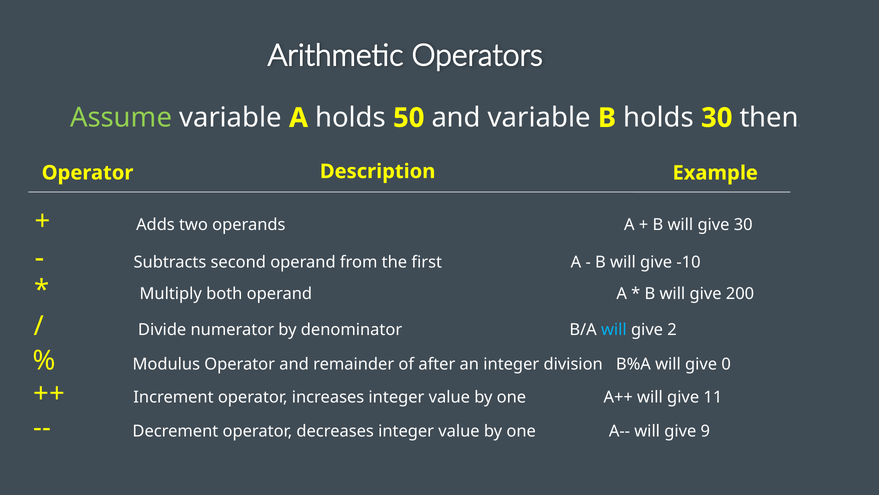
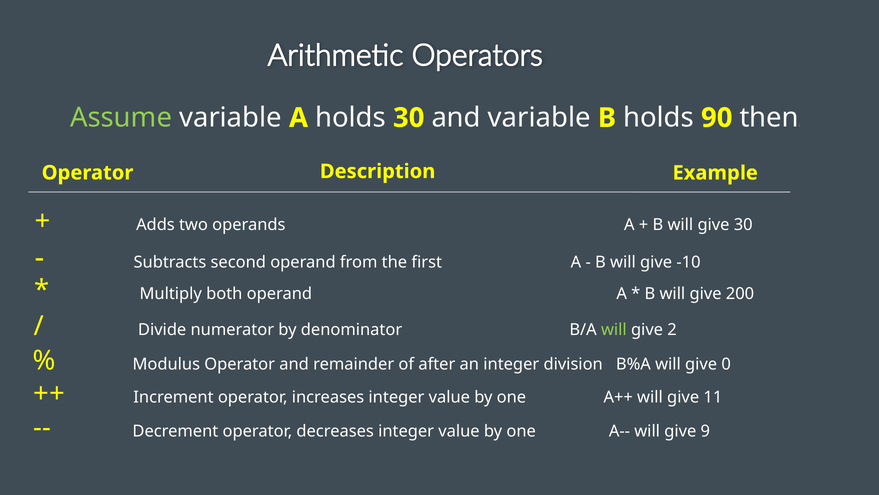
holds 50: 50 -> 30 (409, 118)
holds 30: 30 -> 90 (717, 118)
will colour: light blue -> light green (614, 330)
